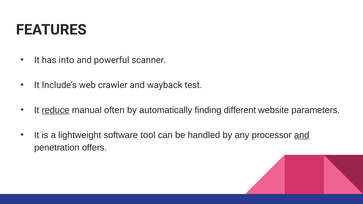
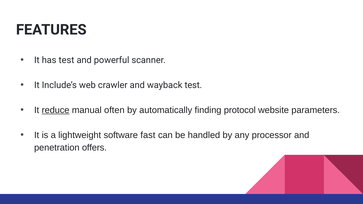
has into: into -> test (66, 60)
different: different -> protocol (240, 110)
tool: tool -> fast (148, 135)
and underline: present -> none (302, 135)
